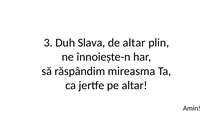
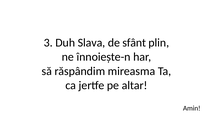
de altar: altar -> sfânt (134, 43)
